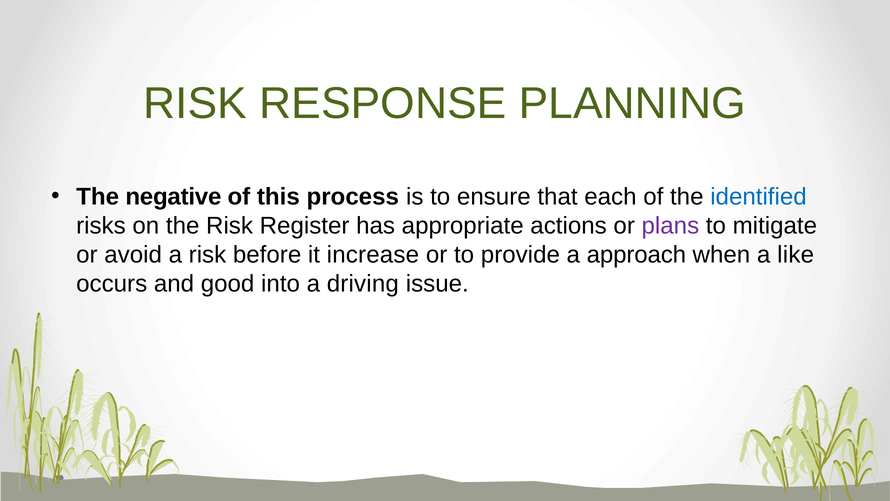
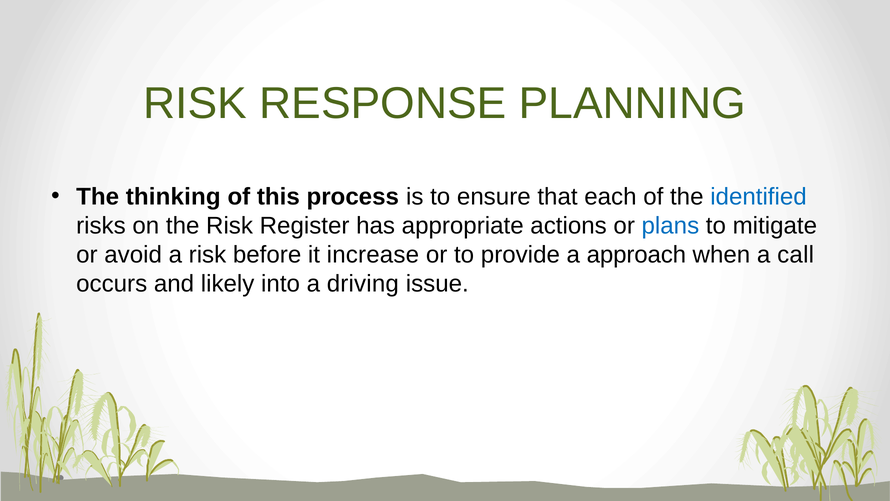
negative: negative -> thinking (173, 197)
plans colour: purple -> blue (670, 226)
like: like -> call (796, 255)
good: good -> likely (228, 284)
